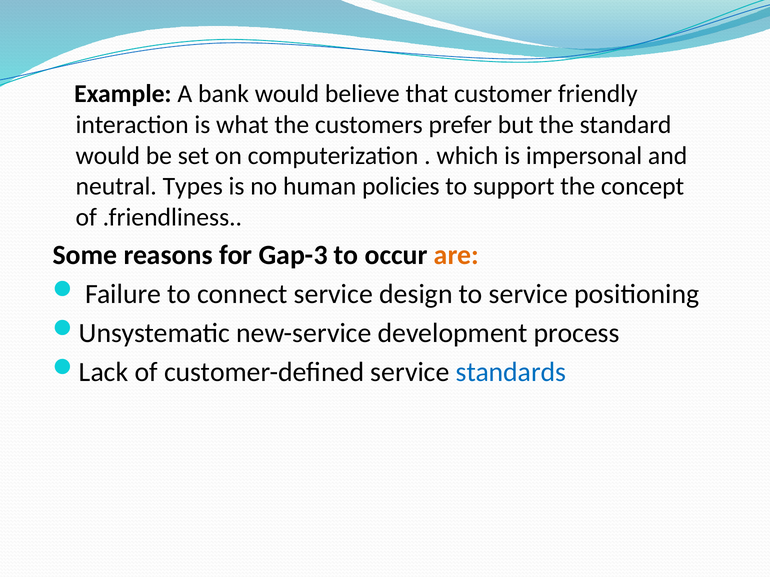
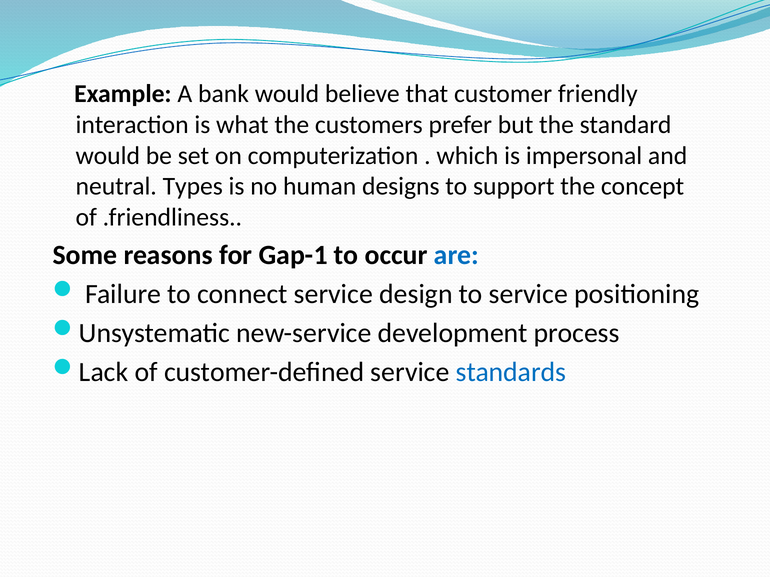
policies: policies -> designs (401, 187)
Gap-3: Gap-3 -> Gap-1 (293, 255)
are colour: orange -> blue (456, 255)
